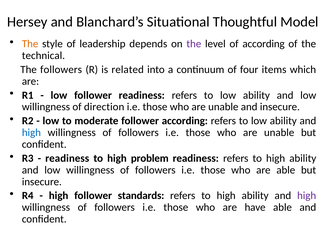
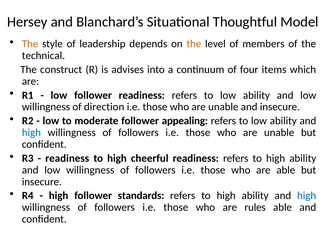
the colour: purple -> orange (194, 44)
of according: according -> members (263, 44)
The followers: followers -> construct (61, 70)
related: related -> advises (128, 70)
follower according: according -> appealing (185, 121)
problem: problem -> cheerful (150, 159)
high colour: purple -> blue (307, 196)
have: have -> rules (255, 208)
